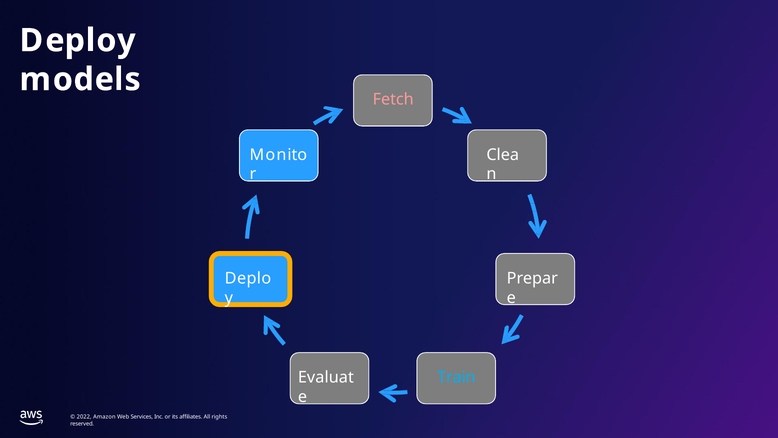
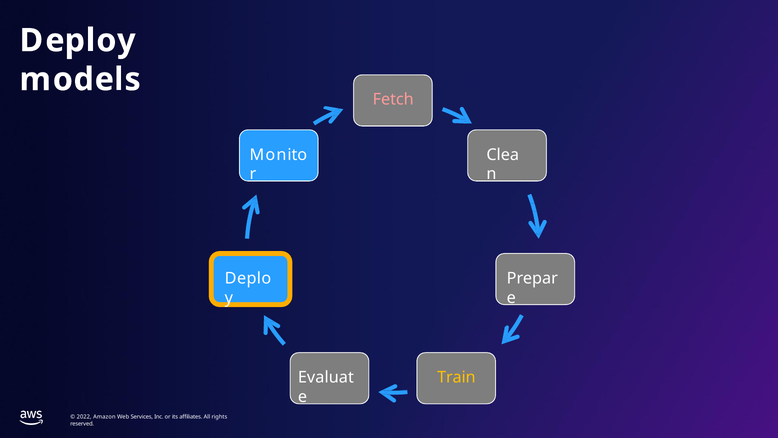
Train colour: light blue -> yellow (456, 377)
